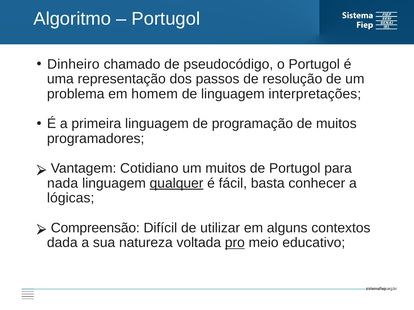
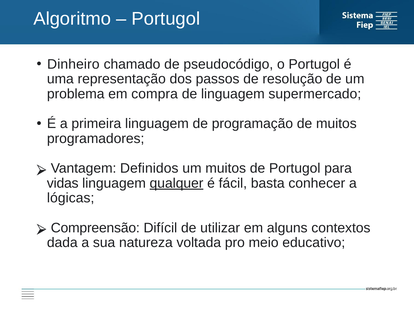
homem: homem -> compra (155, 94)
interpretações: interpretações -> supermercado (315, 94)
Cotidiano: Cotidiano -> Definidos (149, 169)
nada: nada -> vidas (63, 184)
pro underline: present -> none (235, 243)
